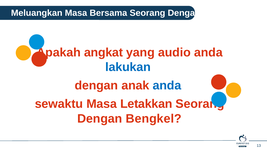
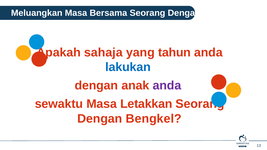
angkat: angkat -> sahaja (103, 53)
audio: audio -> tahun (174, 53)
anda colour: blue -> purple (167, 86)
